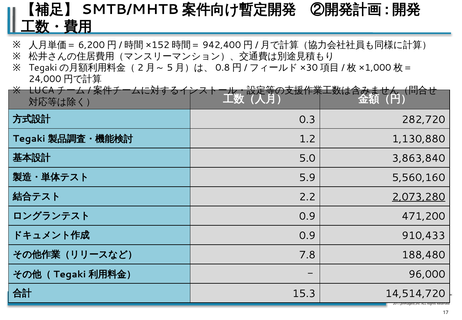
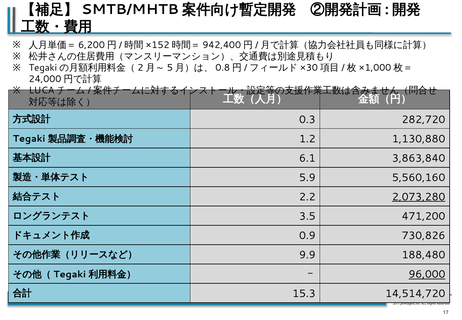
5.0: 5.0 -> 6.1 (307, 158)
0.9: 0.9 -> 3.5 (307, 216)
910,433: 910,433 -> 730,826 (424, 235)
7.8: 7.8 -> 9.9 (307, 255)
96,000 underline: none -> present (427, 274)
